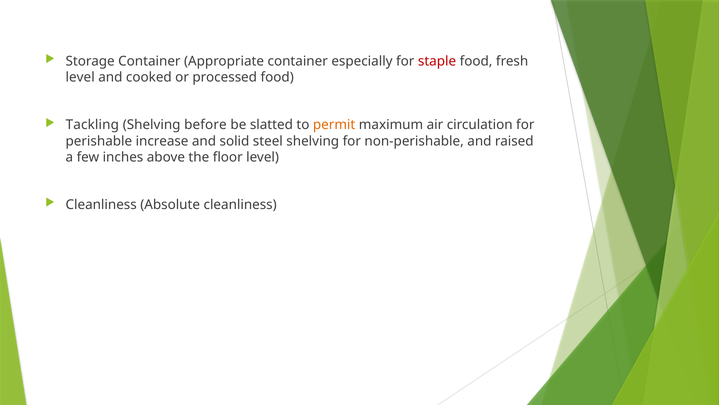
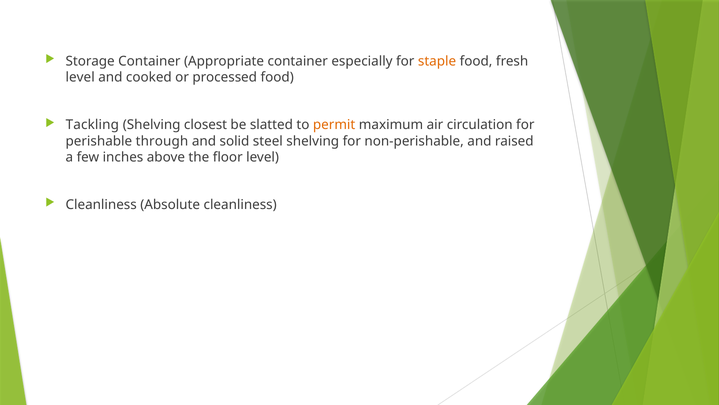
staple colour: red -> orange (437, 61)
before: before -> closest (206, 125)
increase: increase -> through (162, 141)
